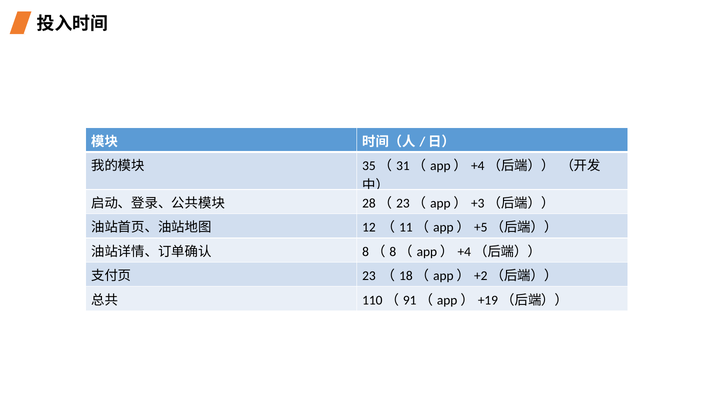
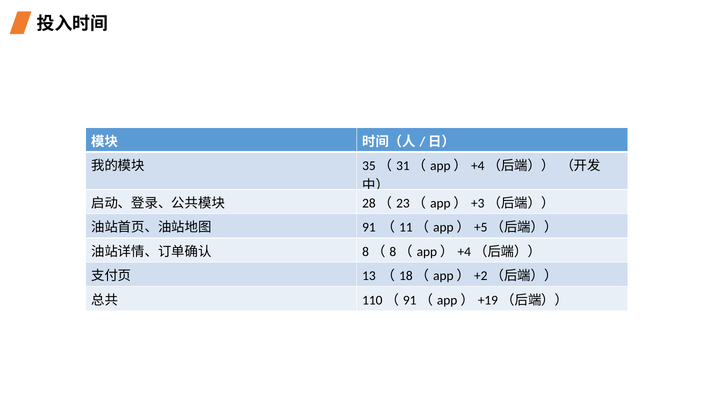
12: 12 -> 91 (369, 228)
23: 23 -> 13 (369, 276)
